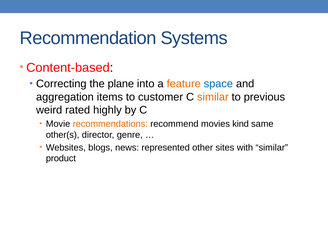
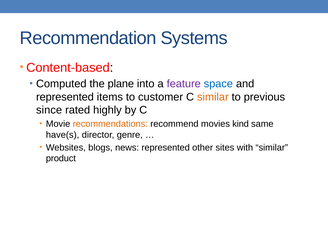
Correcting: Correcting -> Computed (61, 84)
feature colour: orange -> purple (184, 84)
aggregation: aggregation -> represented (65, 97)
weird: weird -> since (49, 110)
other(s: other(s -> have(s (63, 135)
